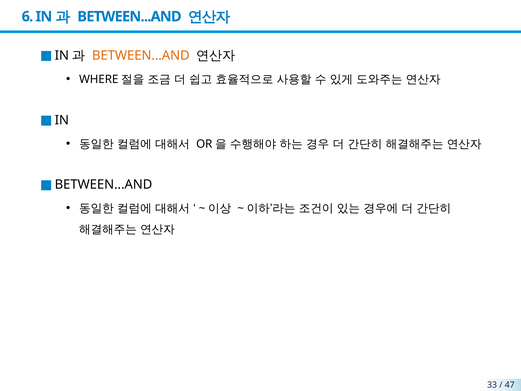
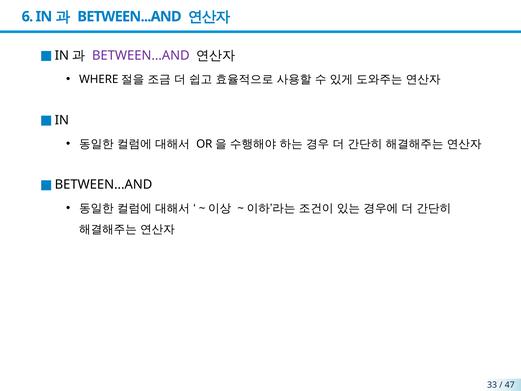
BETWEEN...AND colour: orange -> purple (141, 55)
